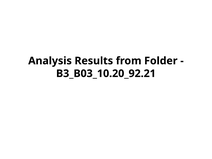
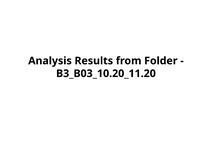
B3_B03_10.20_92.21: B3_B03_10.20_92.21 -> B3_B03_10.20_11.20 (106, 74)
